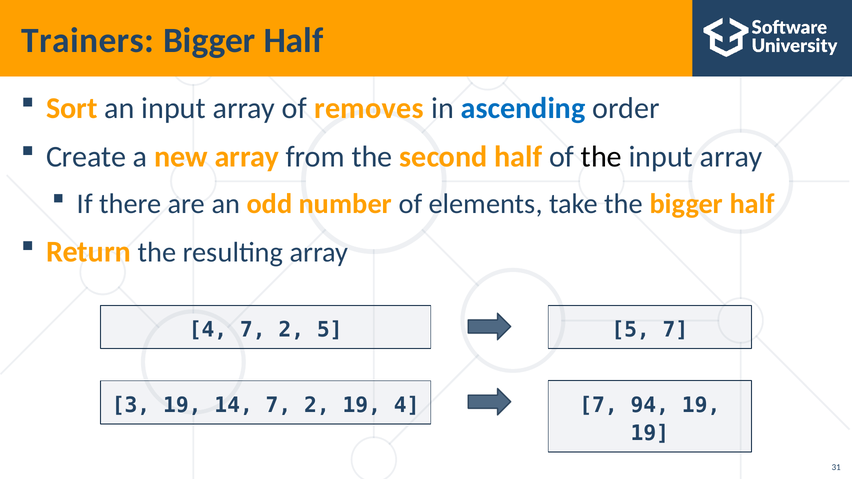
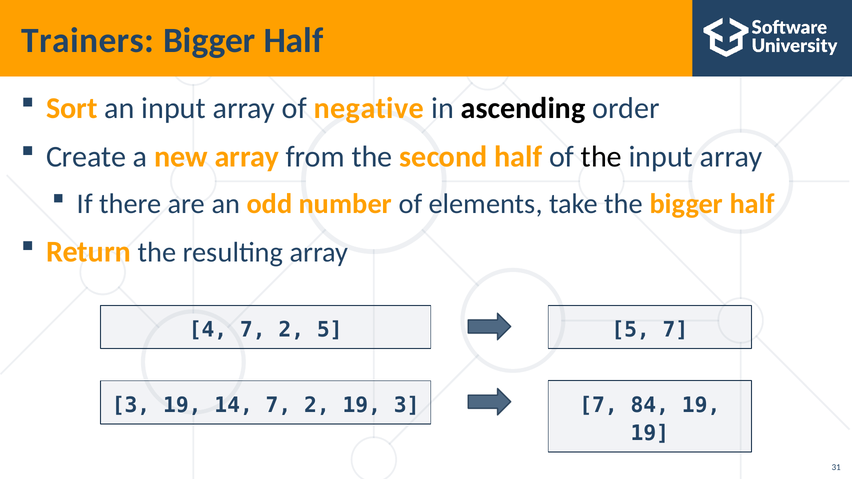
removes: removes -> negative (369, 108)
ascending colour: blue -> black (523, 108)
19 4: 4 -> 3 (407, 405)
94: 94 -> 84 (650, 405)
